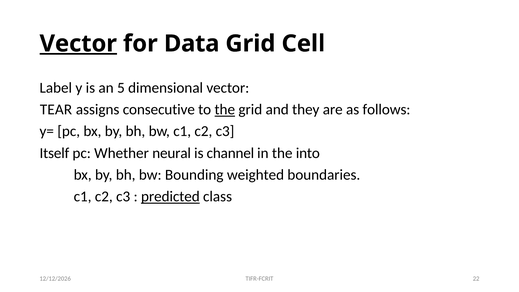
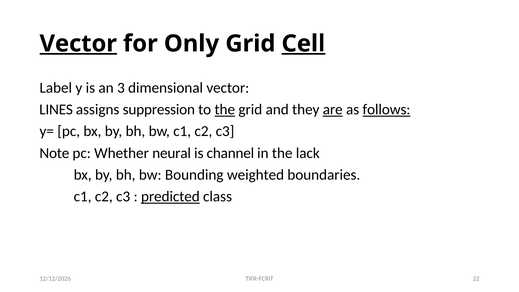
Data: Data -> Only (192, 44)
Cell underline: none -> present (303, 44)
5: 5 -> 3 (121, 88)
TEAR: TEAR -> LINES (56, 110)
consecutive: consecutive -> suppression (159, 110)
are underline: none -> present (333, 110)
follows underline: none -> present (386, 110)
Itself: Itself -> Note (54, 153)
into: into -> lack (308, 153)
